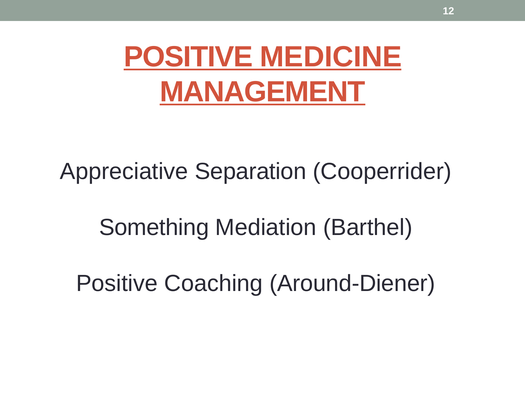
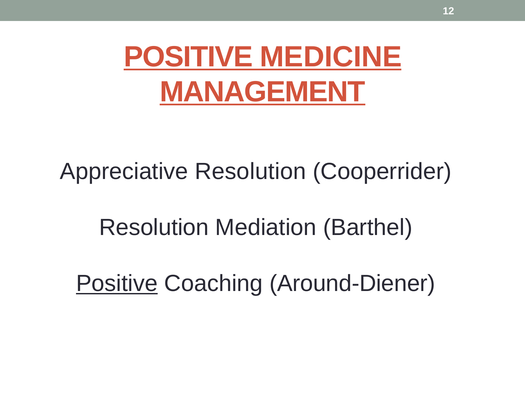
Appreciative Separation: Separation -> Resolution (250, 171)
Something: Something -> Resolution (154, 227)
Positive underline: none -> present (117, 283)
